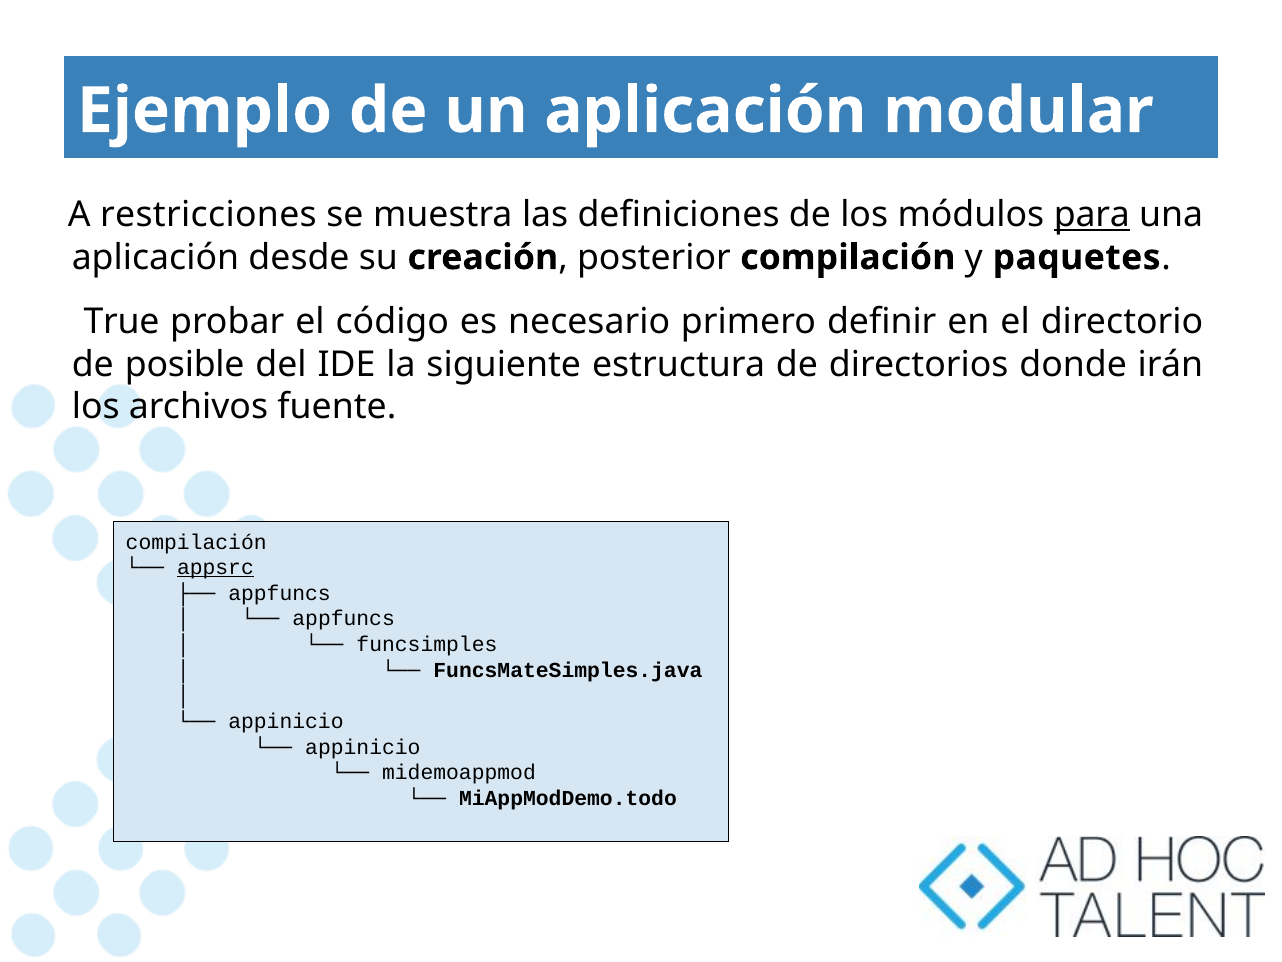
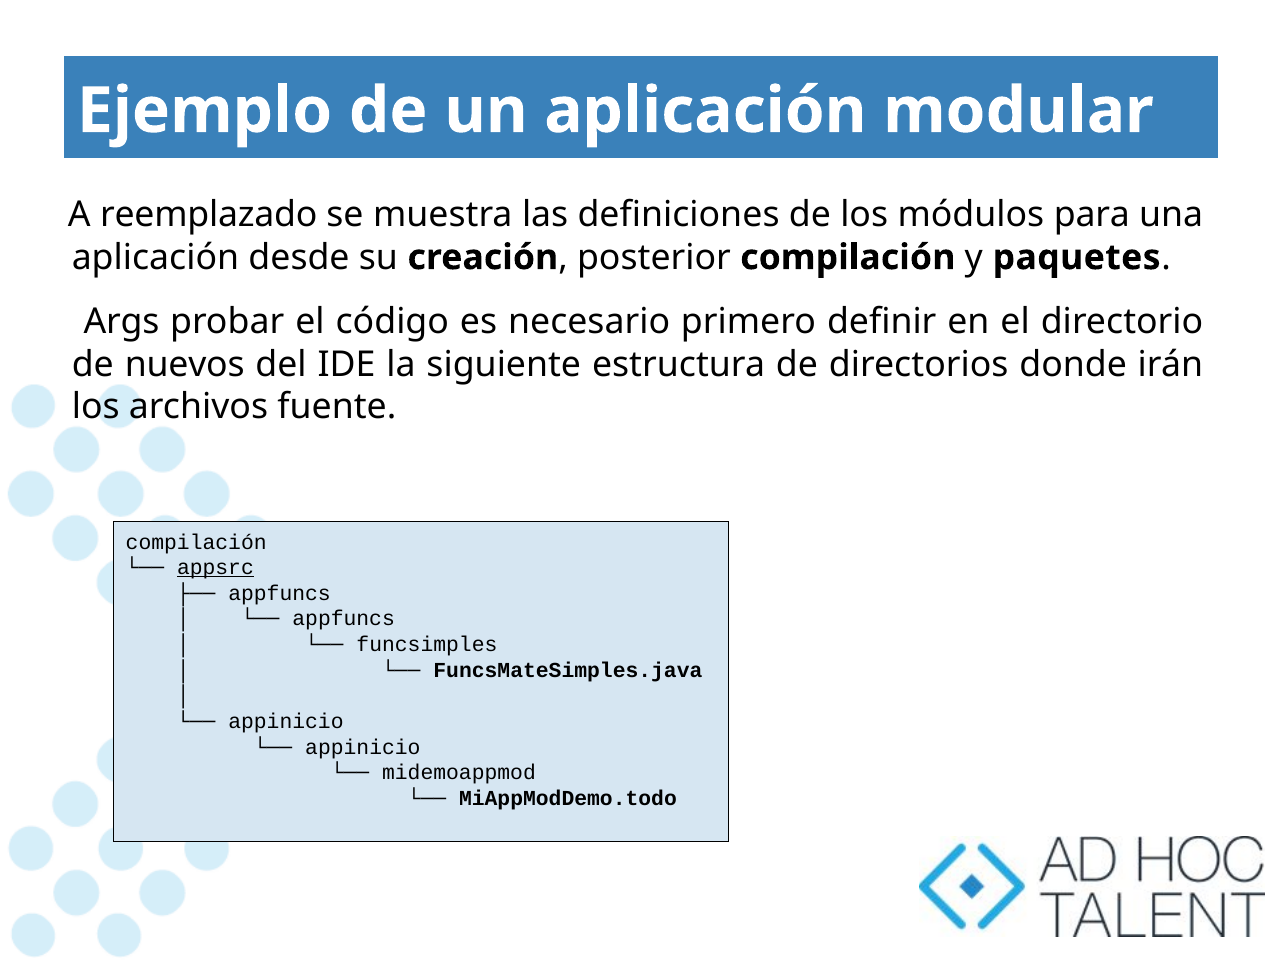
restricciones: restricciones -> reemplazado (209, 215)
para underline: present -> none (1092, 215)
True: True -> Args (121, 321)
posible: posible -> nuevos (185, 364)
